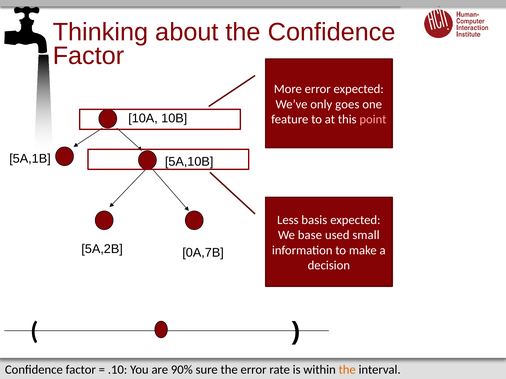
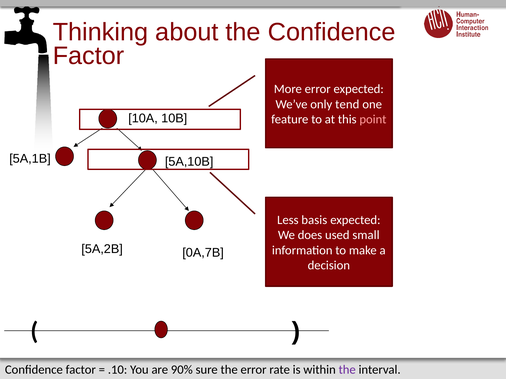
goes: goes -> tend (347, 104)
base: base -> does (310, 235)
the colour: orange -> purple (347, 370)
